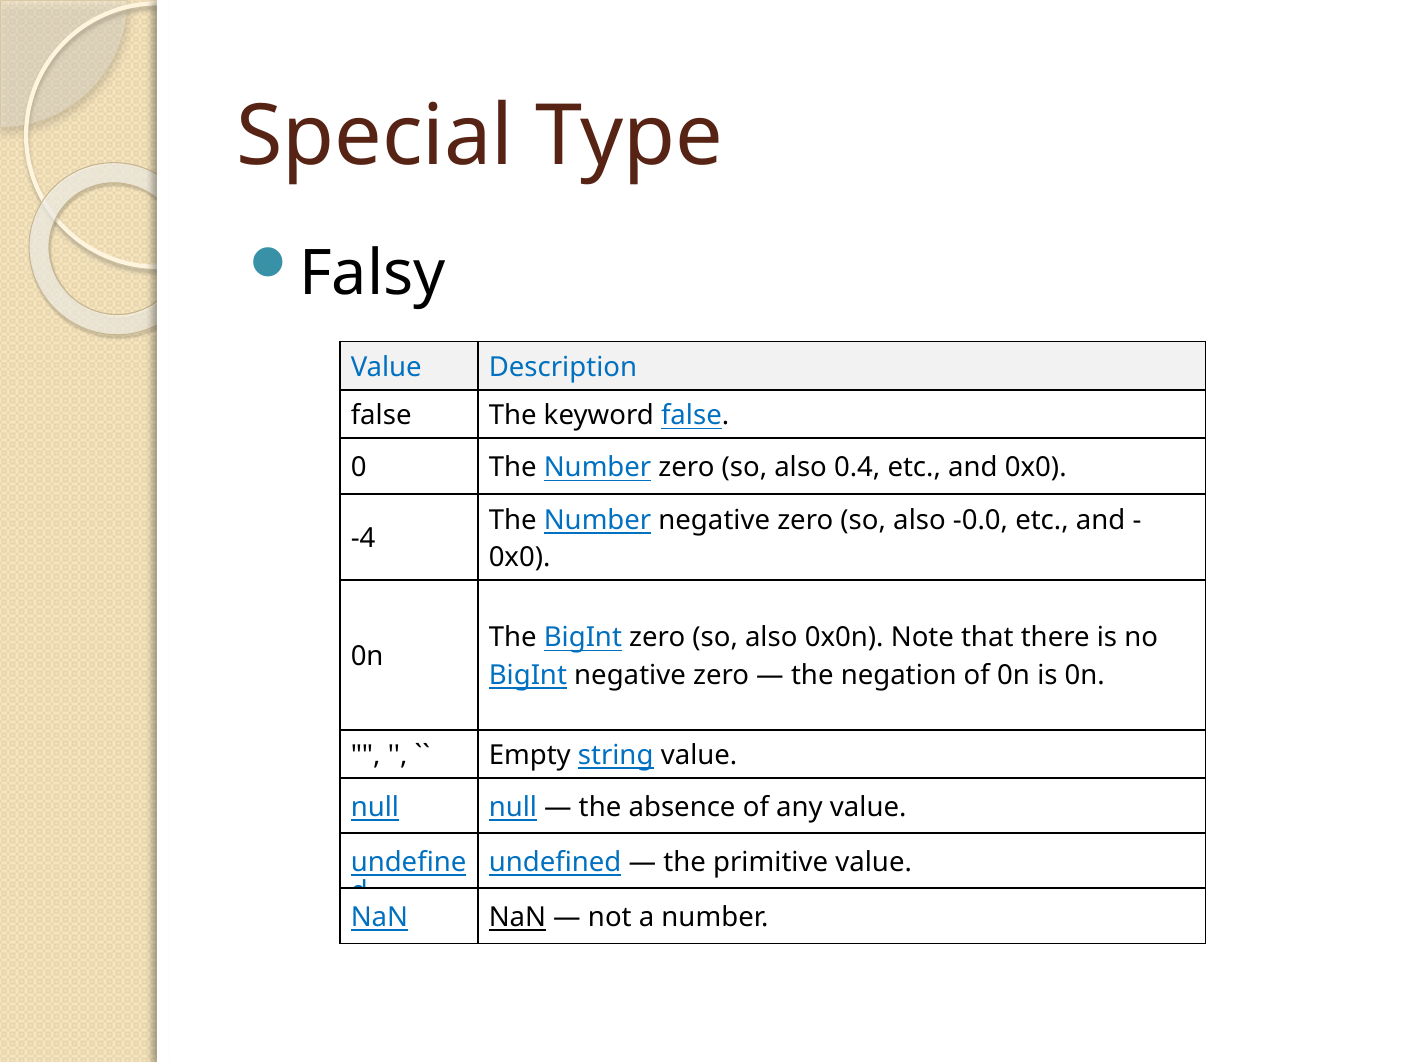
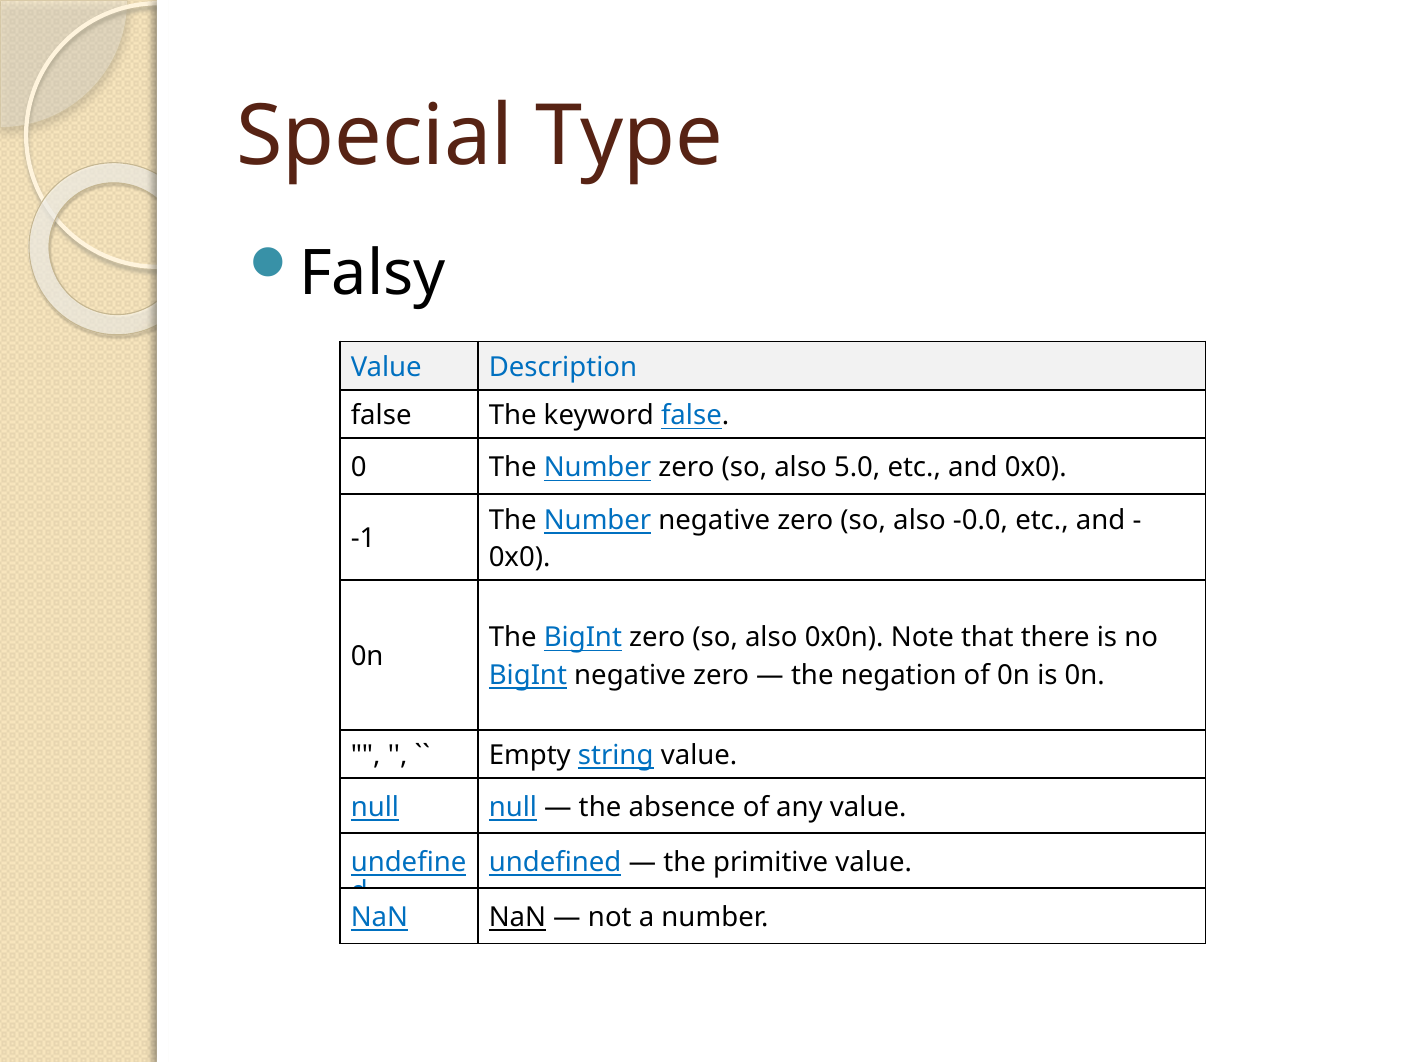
0.4: 0.4 -> 5.0 (857, 468)
-4: -4 -> -1 (363, 539)
